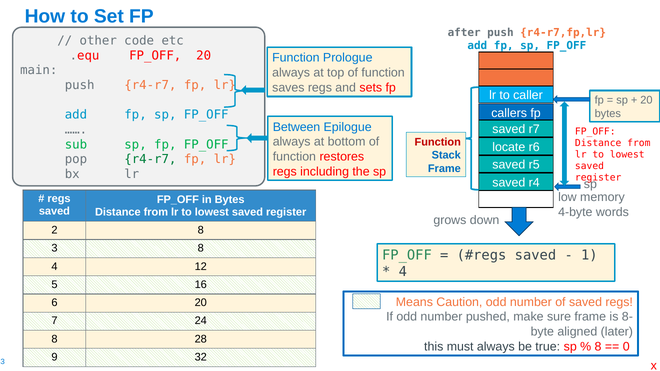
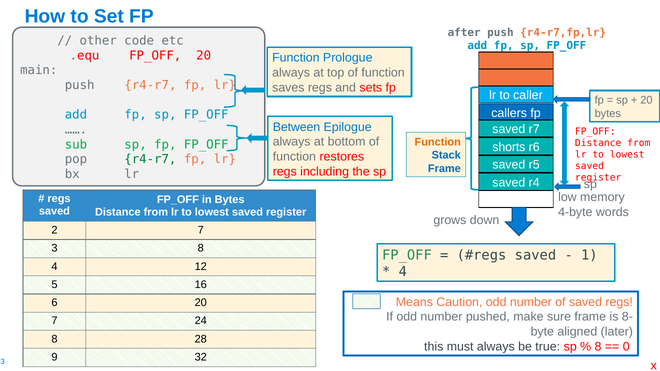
Function colour: red -> orange (438, 142)
locate: locate -> shorts (509, 147)
2 8: 8 -> 7 (201, 230)
